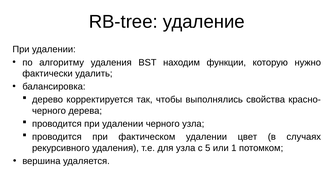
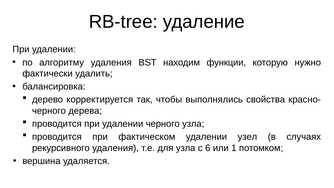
цвет: цвет -> узел (247, 137)
5: 5 -> 6 (208, 148)
